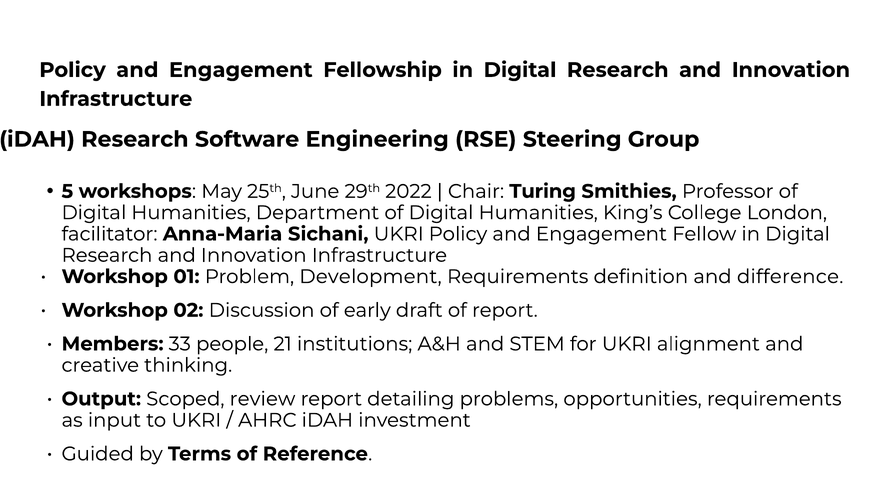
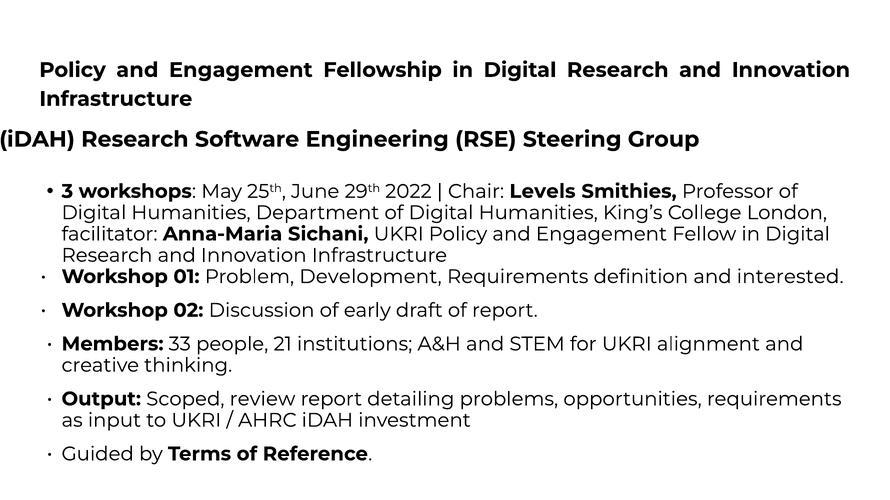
5: 5 -> 3 (67, 192)
Turing: Turing -> Levels (542, 192)
difference: difference -> interested (790, 277)
